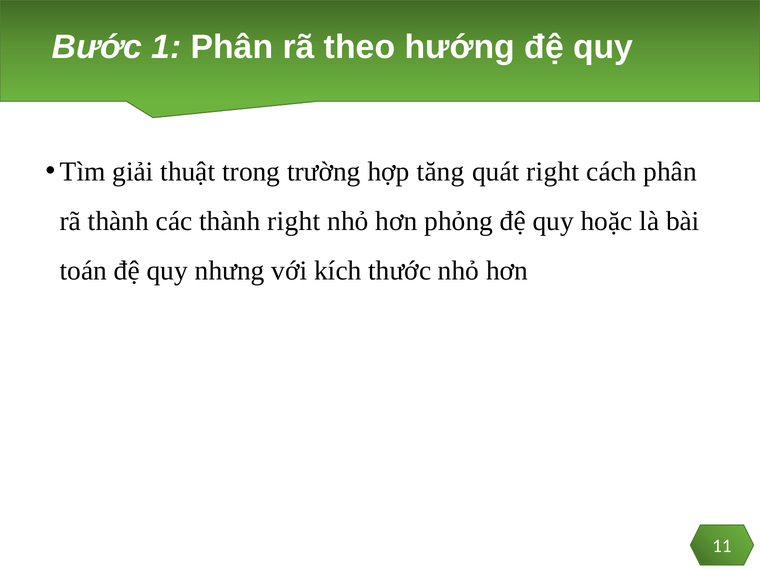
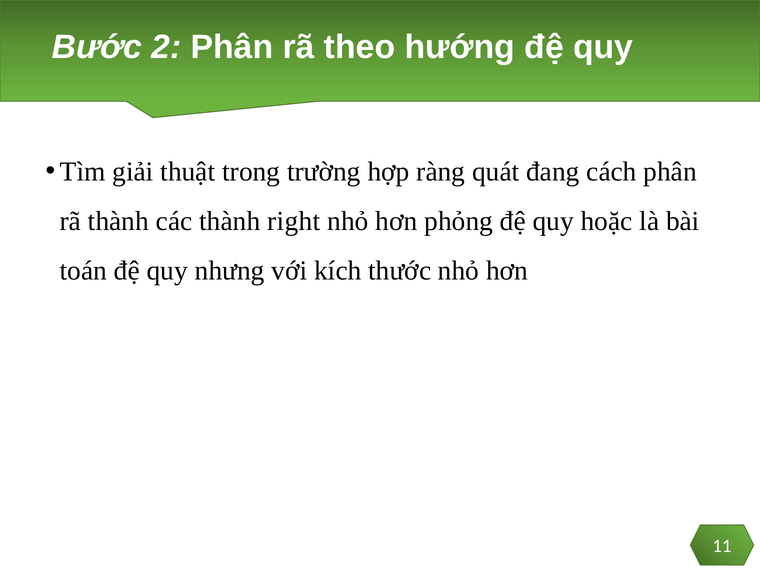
1: 1 -> 2 (166, 47)
tăng: tăng -> ràng (441, 172)
quát right: right -> đang (553, 172)
